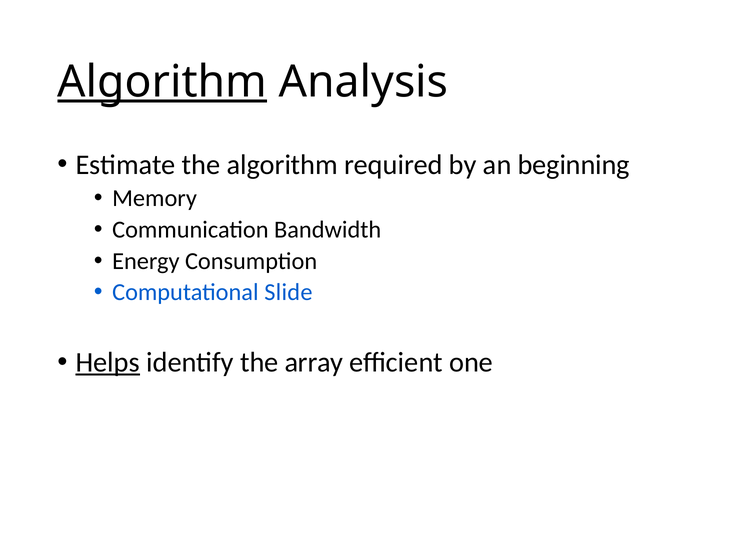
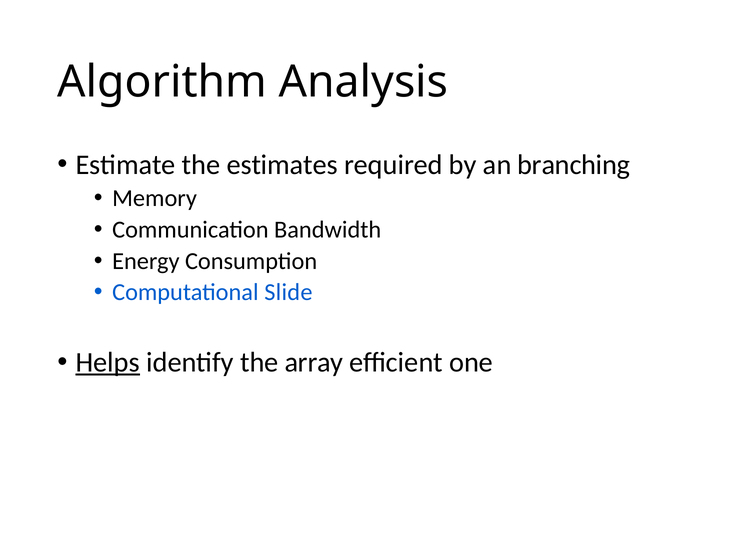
Algorithm underline: present -> none (162, 82)
the algorithm: algorithm -> estimates (282, 165)
beginning: beginning -> branching (574, 165)
